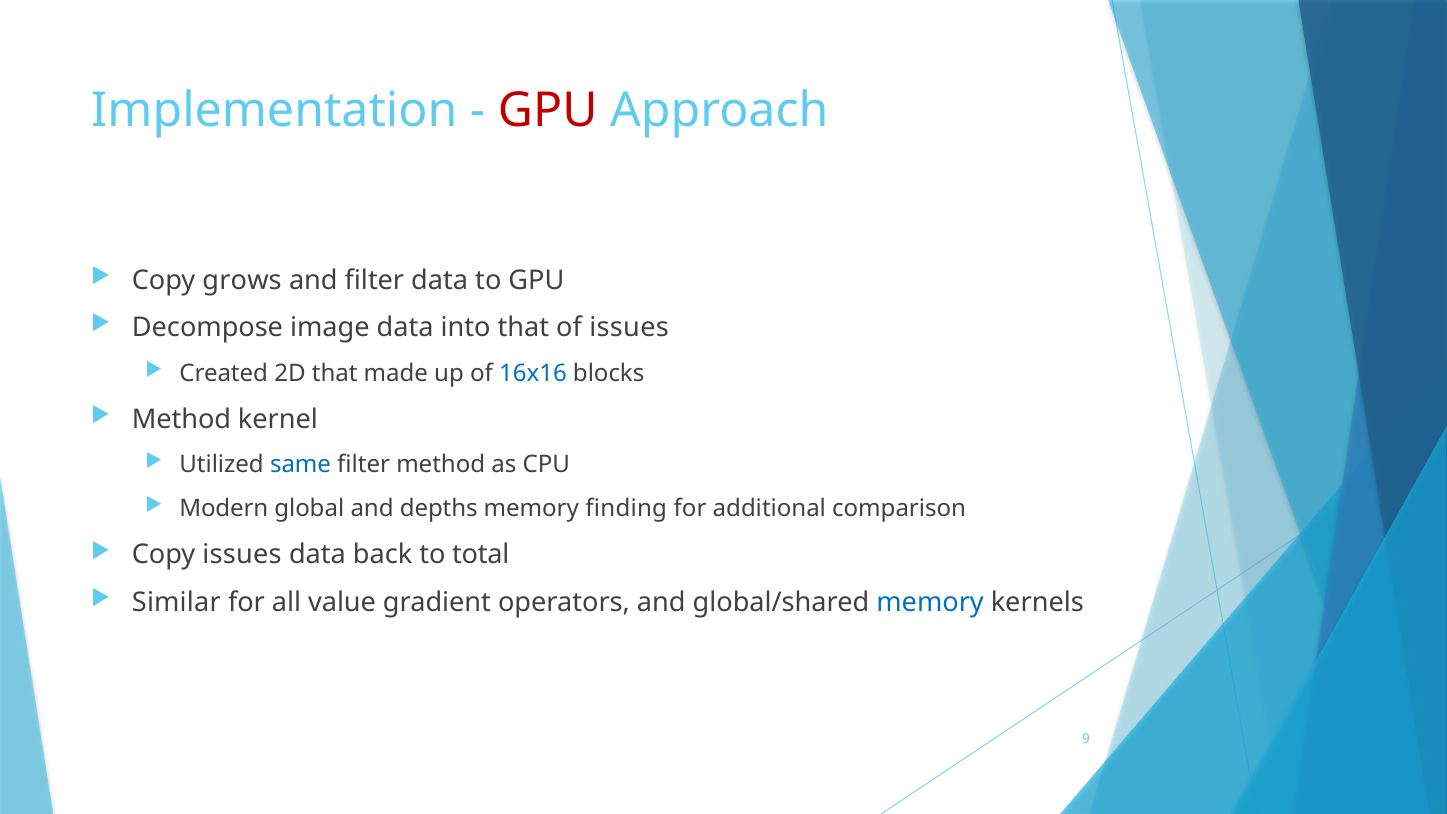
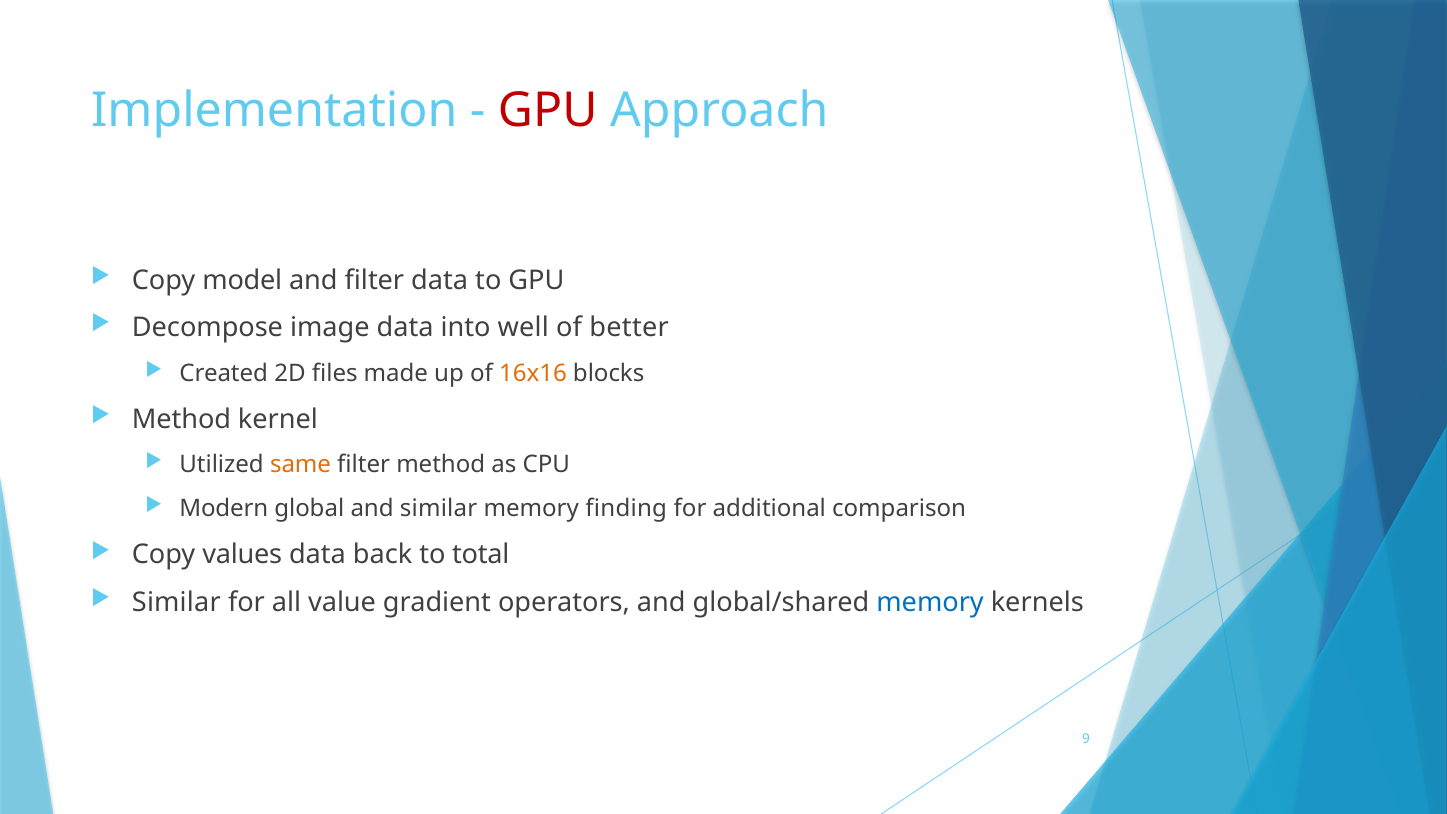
grows: grows -> model (242, 280)
into that: that -> well (523, 328)
of issues: issues -> better (629, 328)
2D that: that -> files (335, 373)
16x16 colour: blue -> orange (533, 373)
same colour: blue -> orange (301, 465)
and depths: depths -> similar (439, 509)
Copy issues: issues -> values (242, 555)
